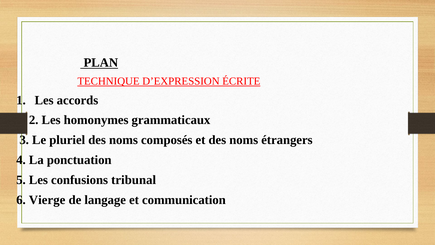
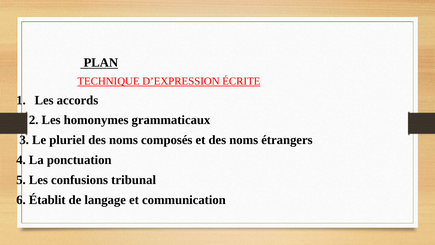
Vierge: Vierge -> Établit (47, 200)
